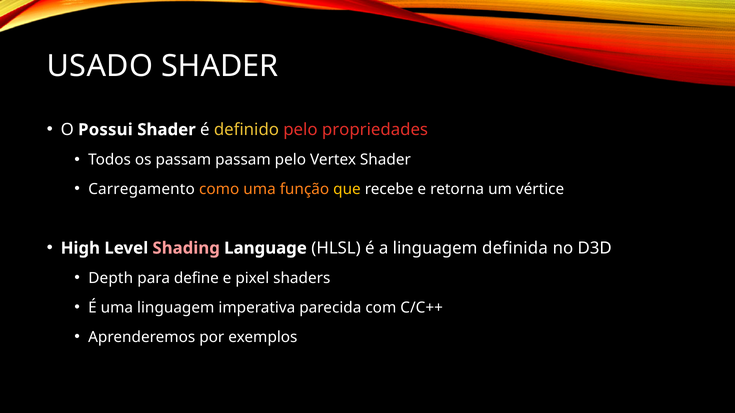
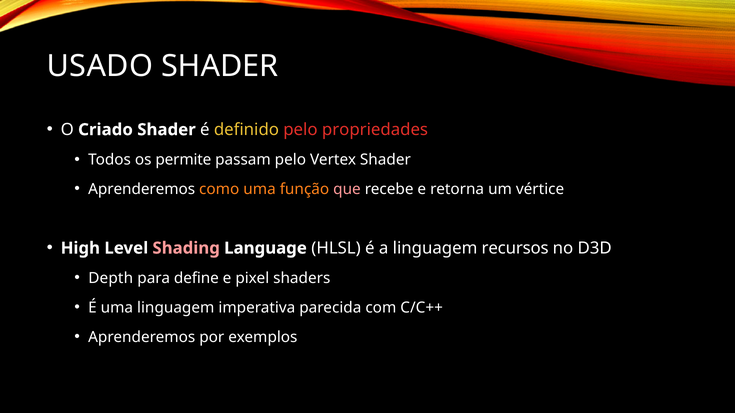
Possui: Possui -> Criado (105, 130)
os passam: passam -> permite (183, 160)
Carregamento: Carregamento -> Aprenderemos (142, 189)
que colour: yellow -> pink (347, 189)
definida: definida -> recursos (515, 248)
